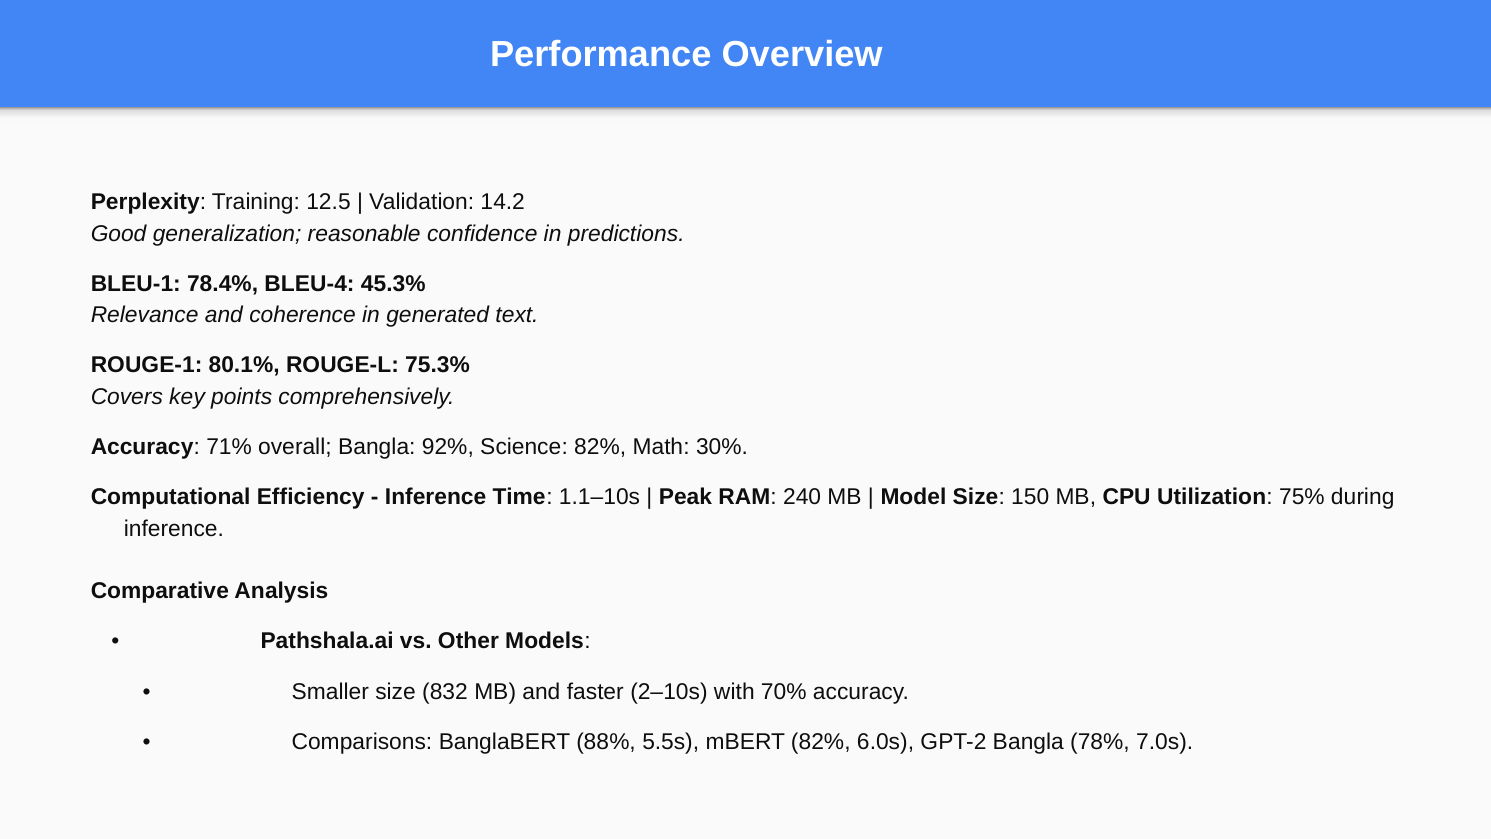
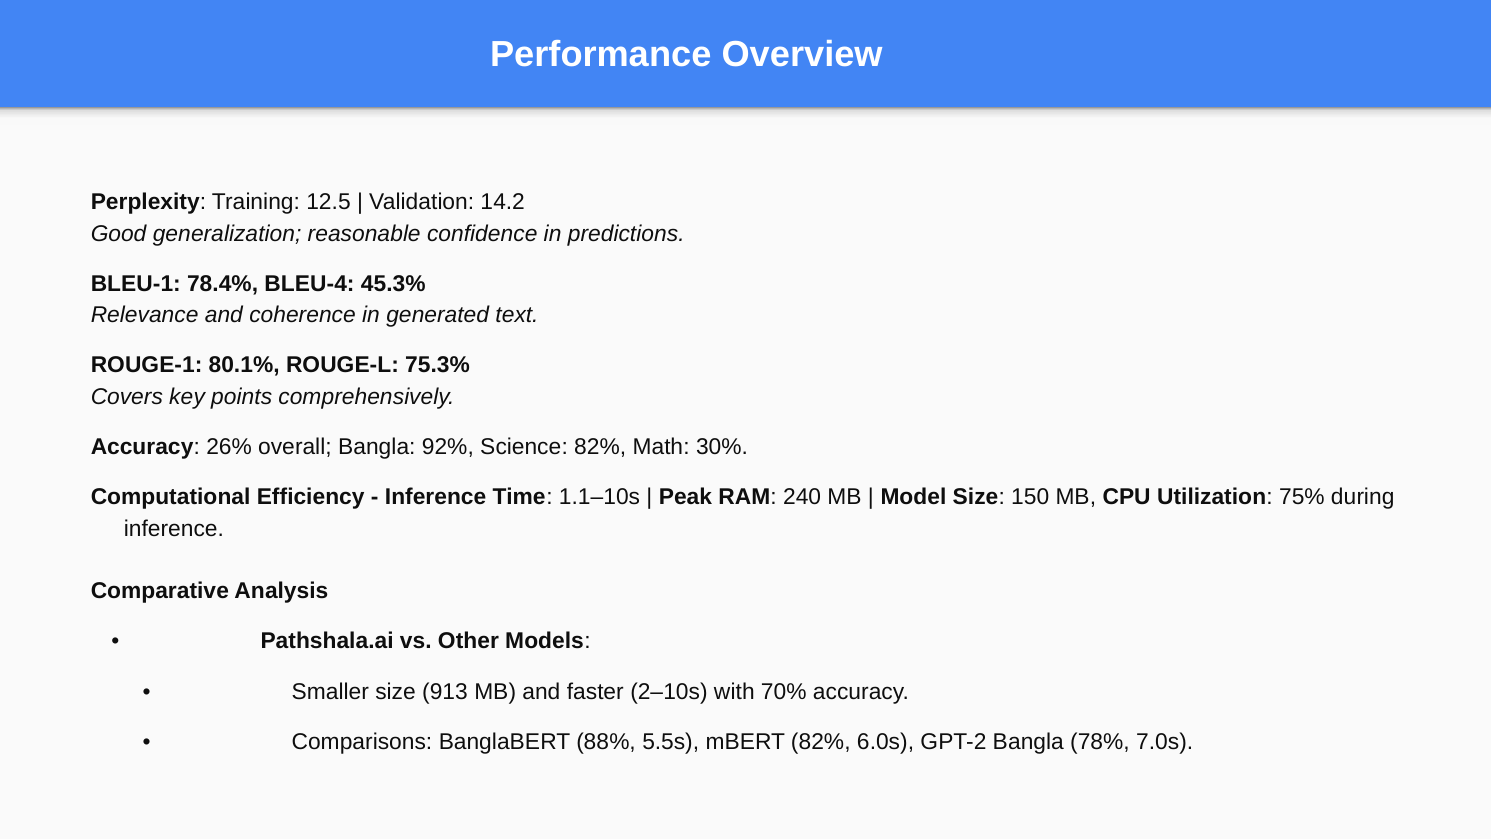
71%: 71% -> 26% (229, 447)
832: 832 -> 913 (445, 691)
